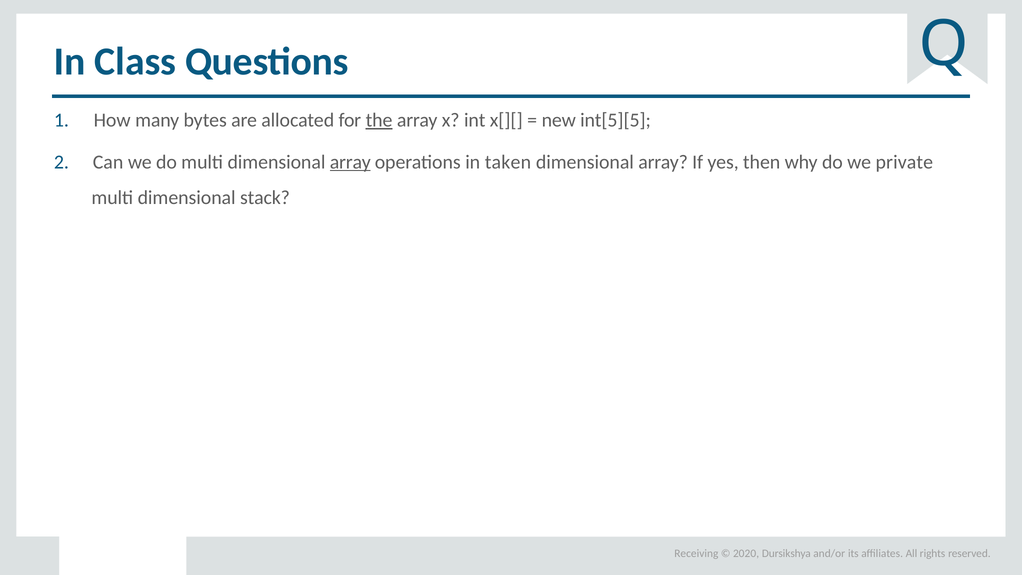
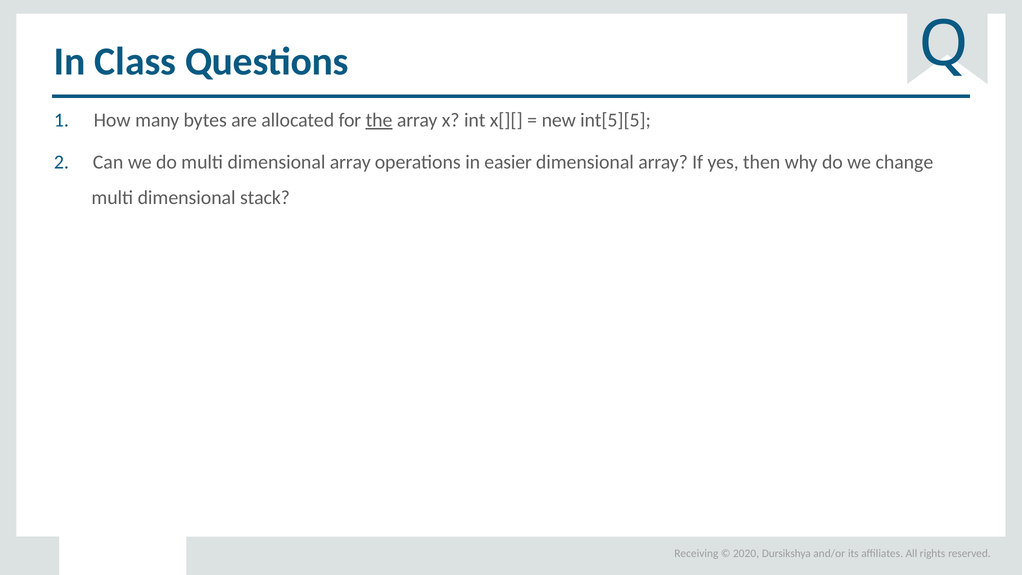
array underline: present -> none (350, 162)
taken: taken -> easier (508, 162)
private: private -> change (904, 162)
